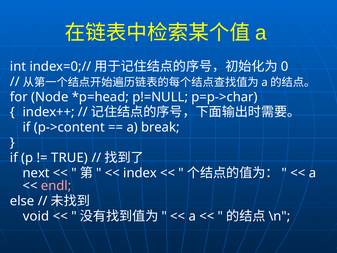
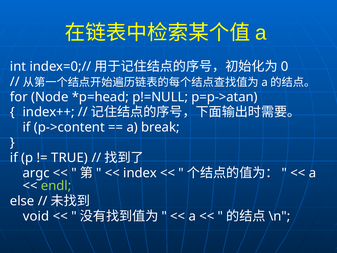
p=p->char: p=p->char -> p=p->atan (224, 97)
next: next -> argc (36, 173)
endl colour: pink -> light green (56, 186)
